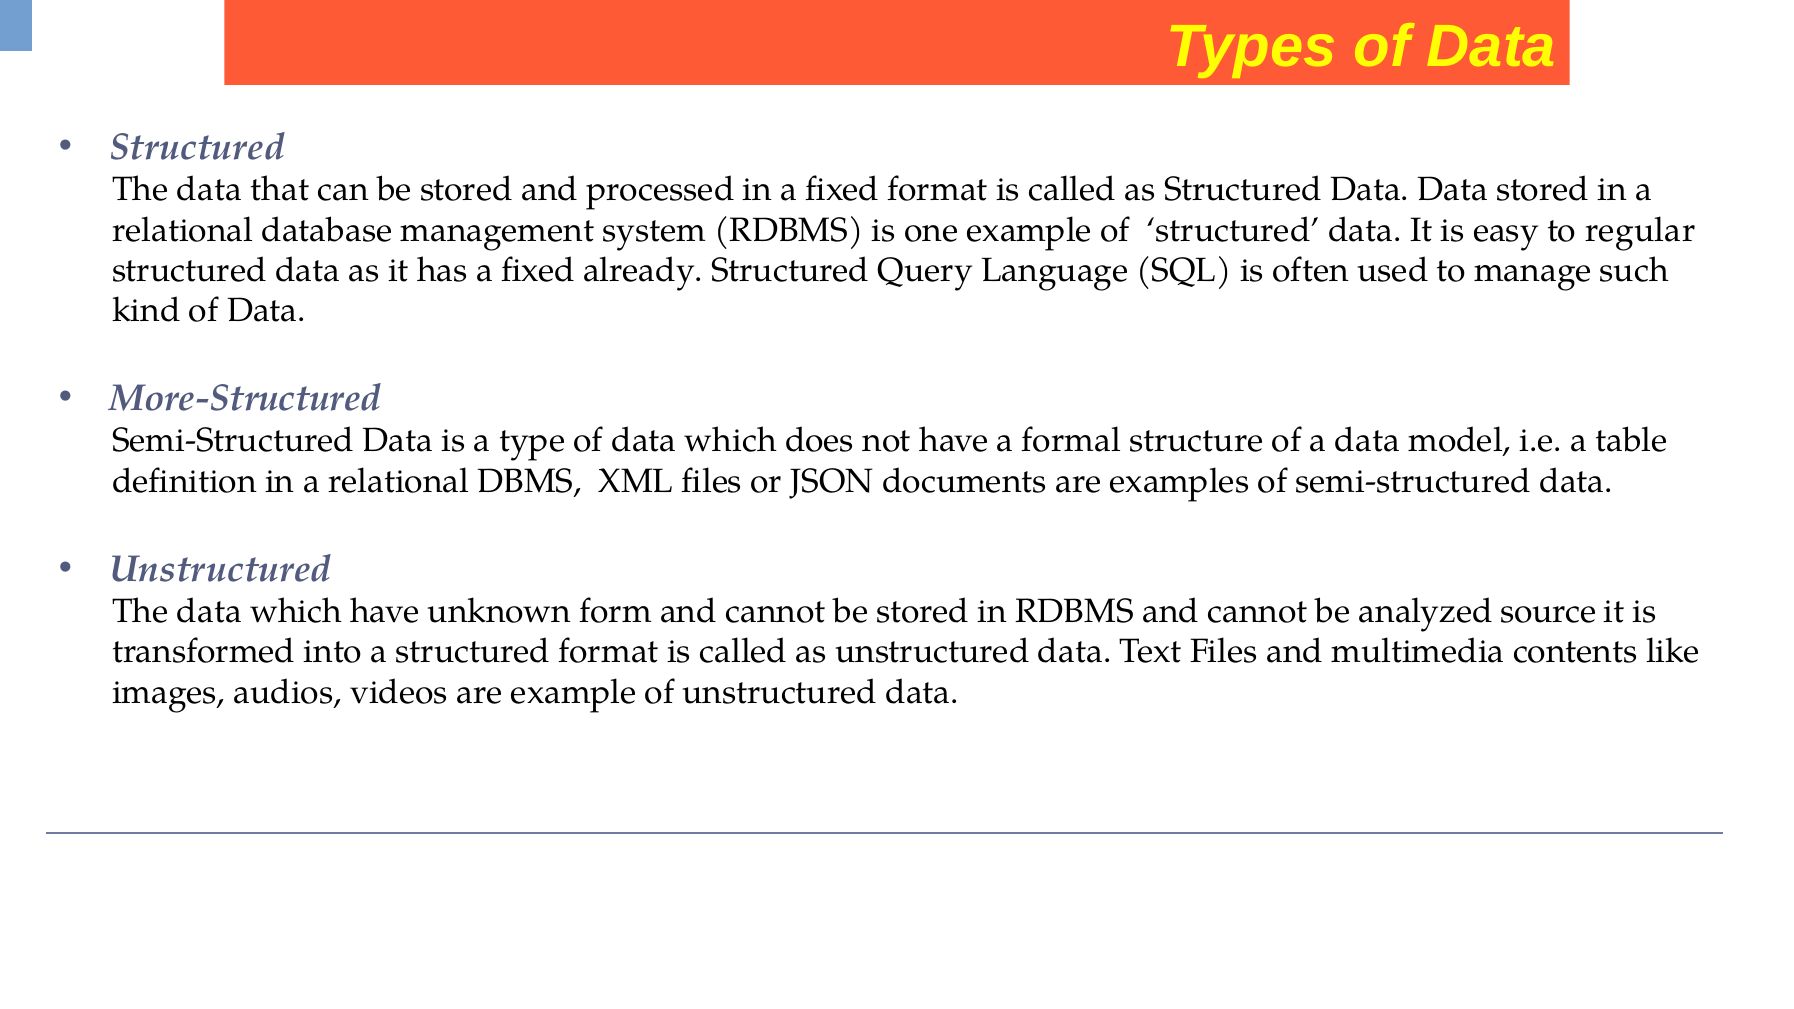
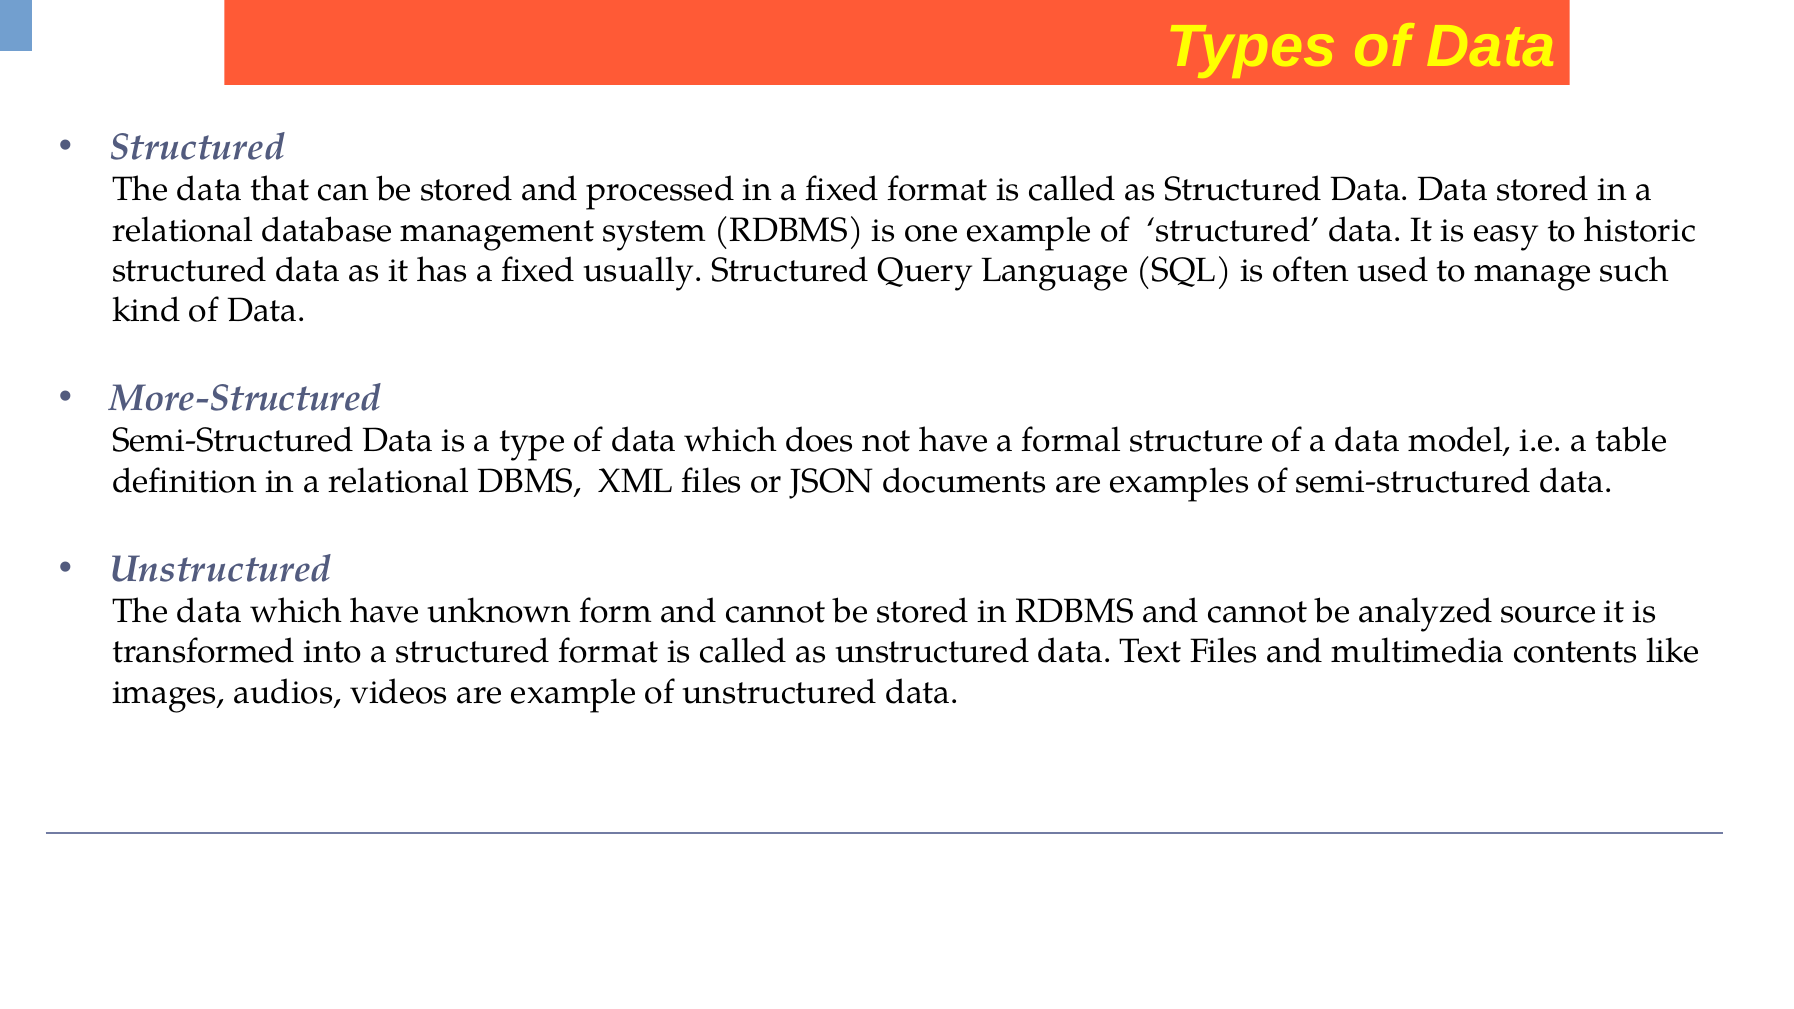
regular: regular -> historic (1640, 230)
already: already -> usually (643, 270)
